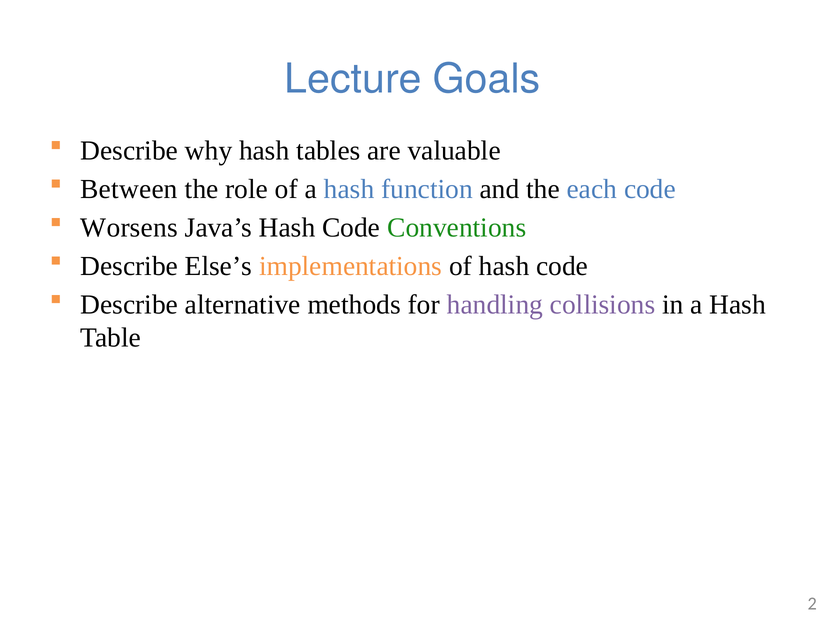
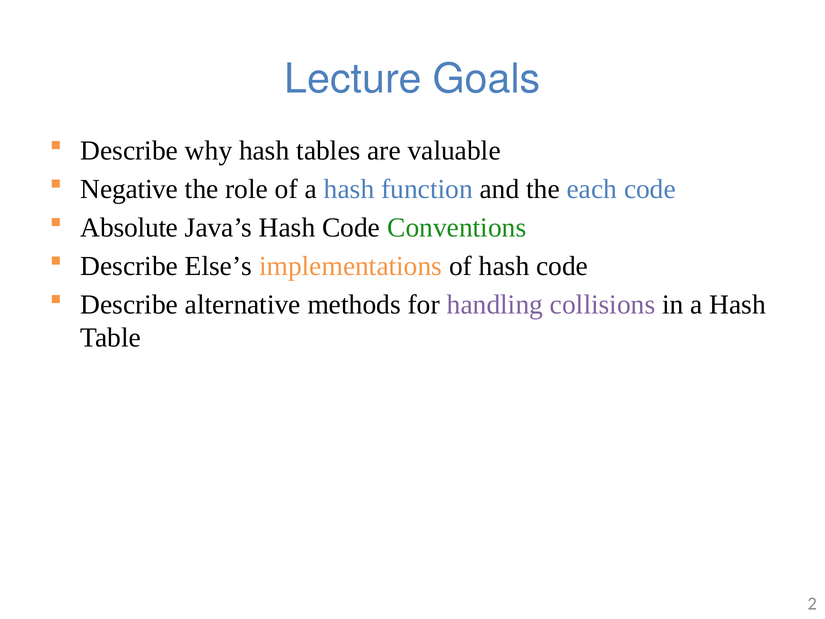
Between: Between -> Negative (129, 189)
Worsens: Worsens -> Absolute (129, 227)
